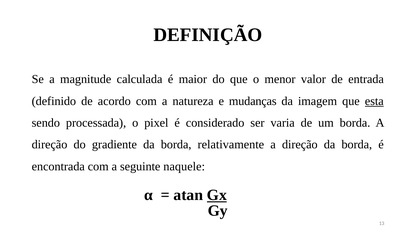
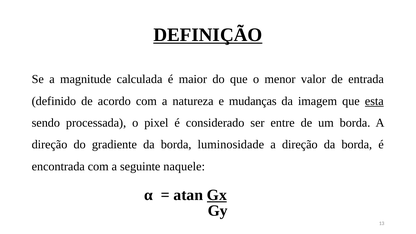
DEFINIÇÃO underline: none -> present (208, 35)
varia: varia -> entre (283, 123)
relativamente: relativamente -> luminosidade (231, 145)
